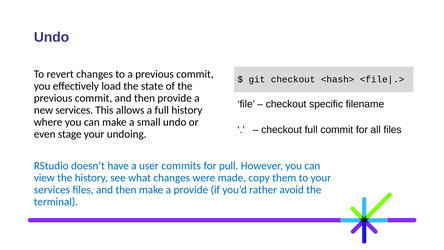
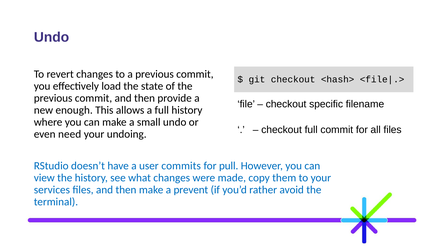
new services: services -> enough (74, 110)
stage: stage -> need (70, 134)
a provide: provide -> prevent (191, 190)
